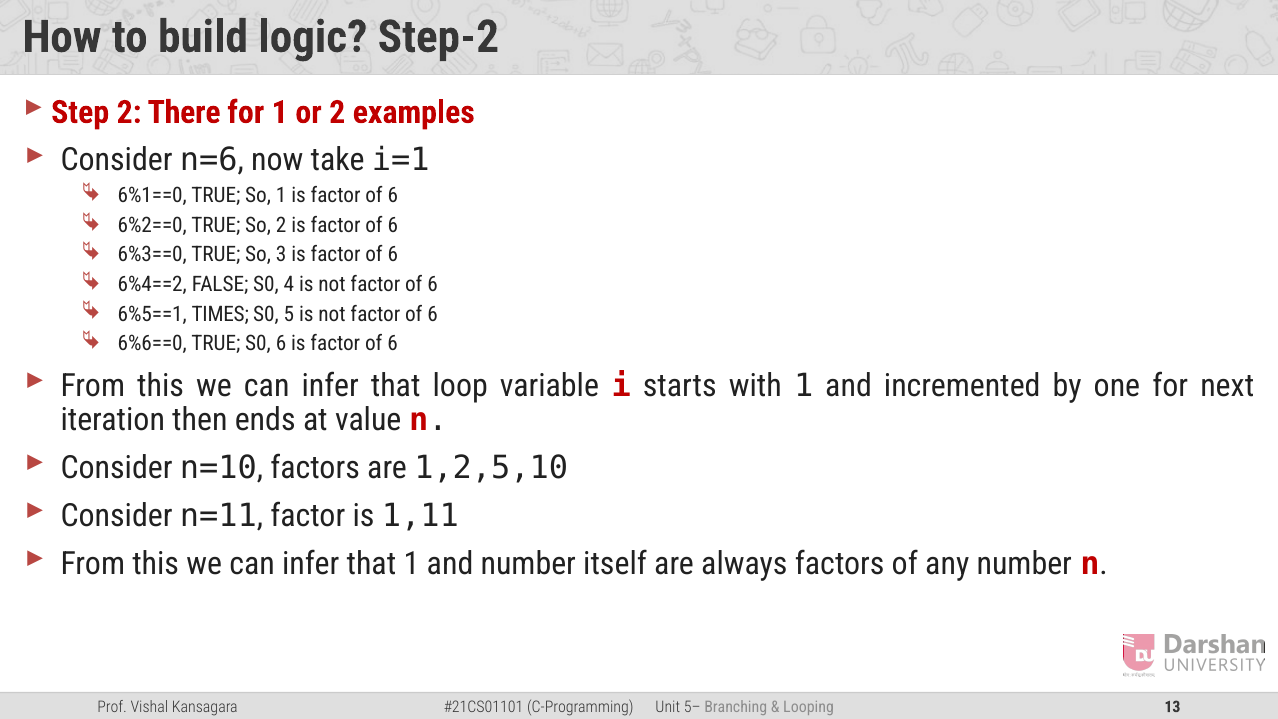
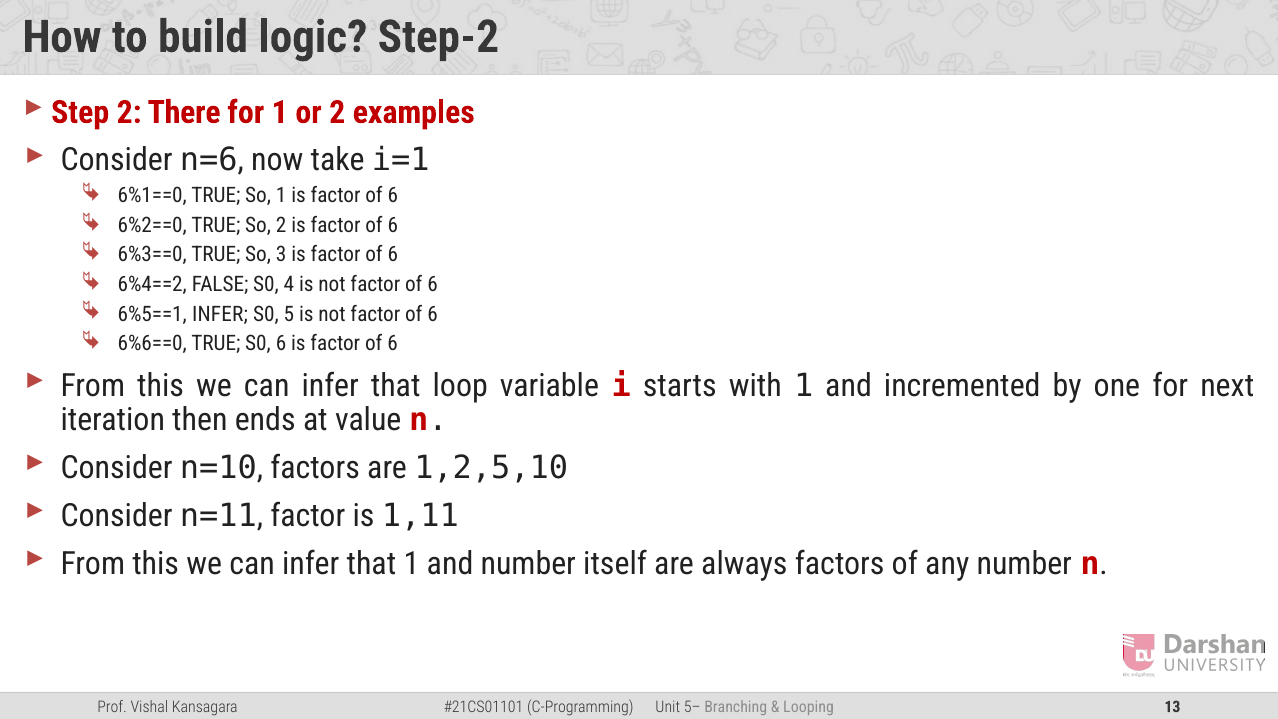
6%5==1 TIMES: TIMES -> INFER (220, 314)
